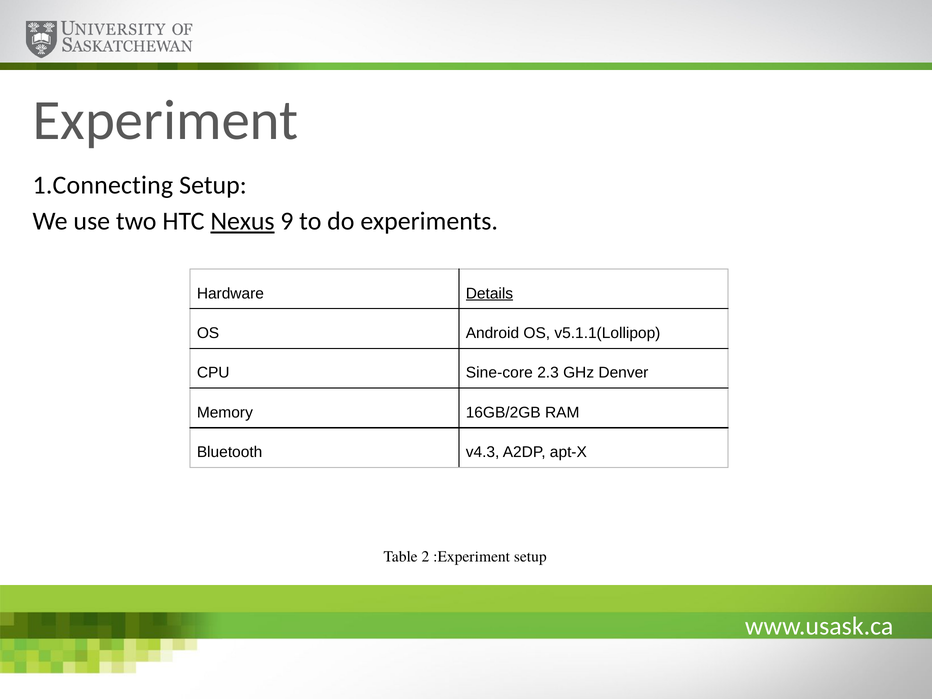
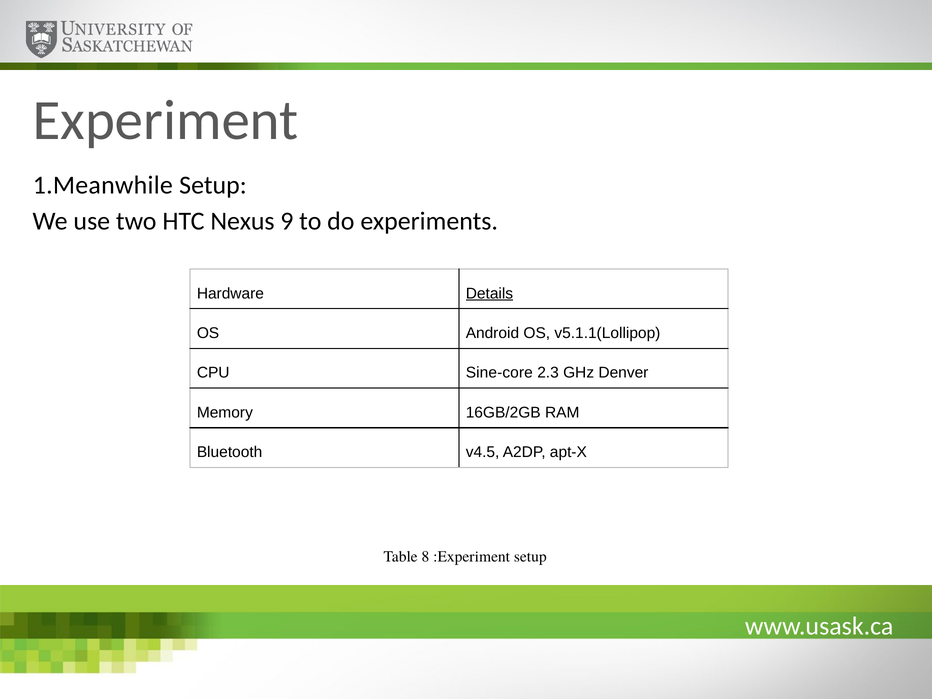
1.Connecting: 1.Connecting -> 1.Meanwhile (103, 185)
Nexus underline: present -> none (242, 221)
v4.3: v4.3 -> v4.5 (483, 452)
2: 2 -> 8 (425, 557)
